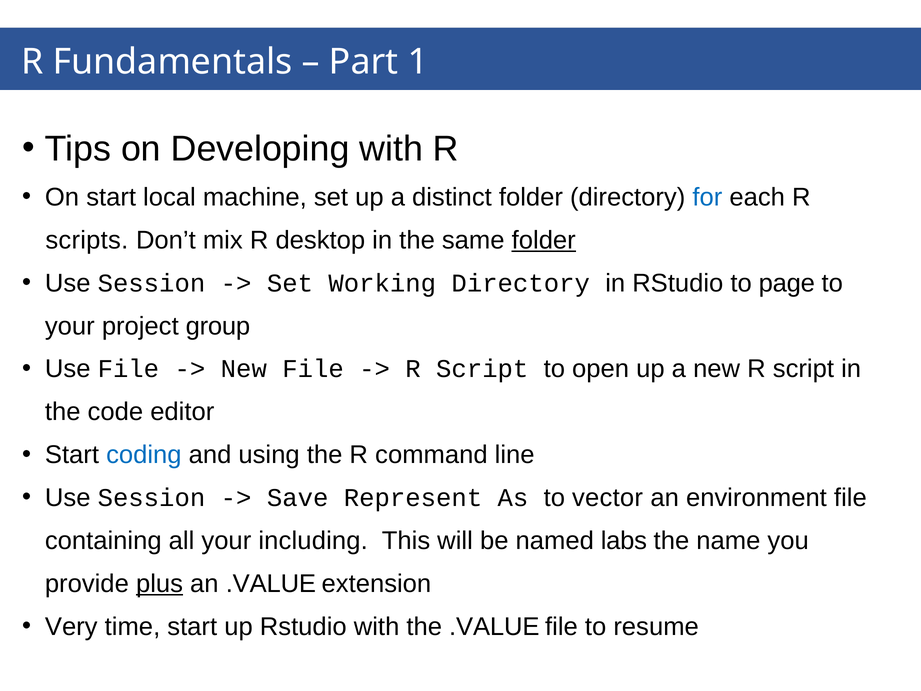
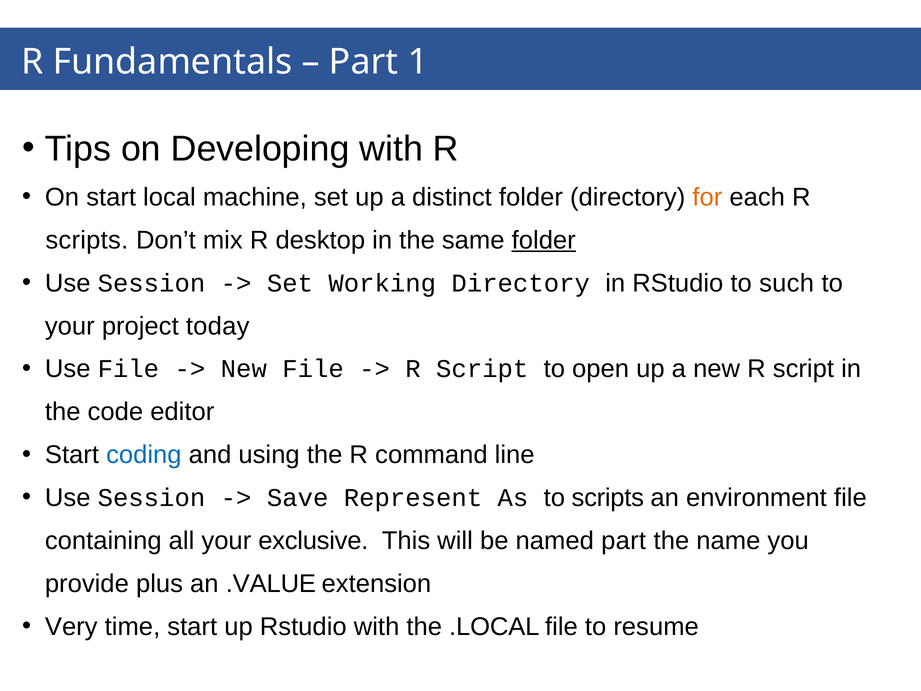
for colour: blue -> orange (707, 197)
page: page -> such (787, 283)
group: group -> today (218, 326)
to vector: vector -> scripts (608, 498)
including: including -> exclusive (313, 541)
named labs: labs -> part (624, 541)
plus underline: present -> none (160, 584)
the .VALUE: .VALUE -> .LOCAL (494, 627)
